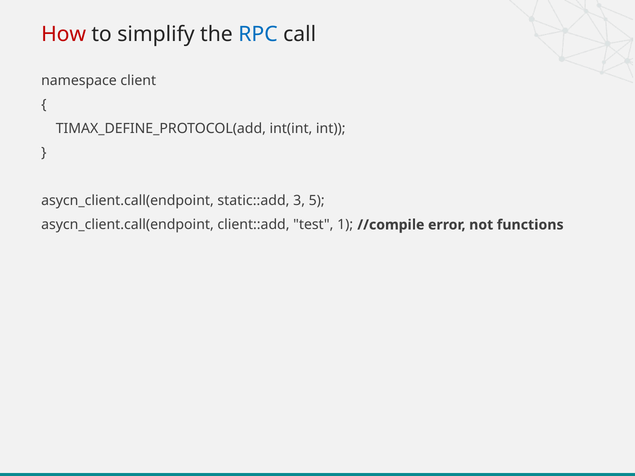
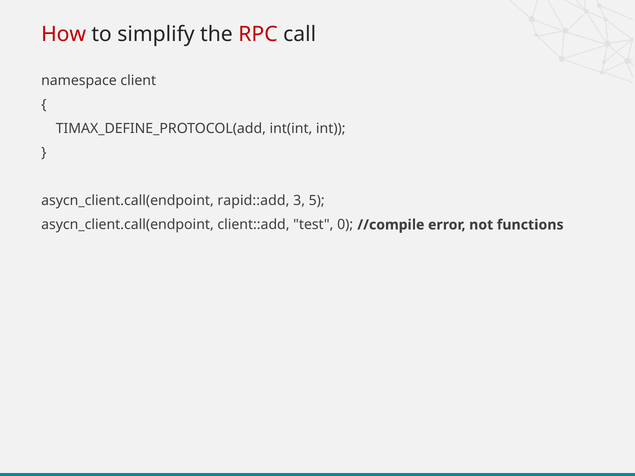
RPC colour: blue -> red (258, 34)
static::add: static::add -> rapid::add (253, 201)
1: 1 -> 0 (345, 225)
